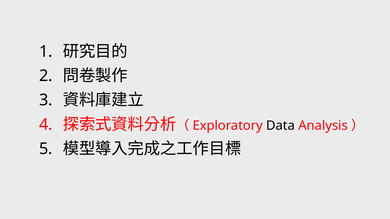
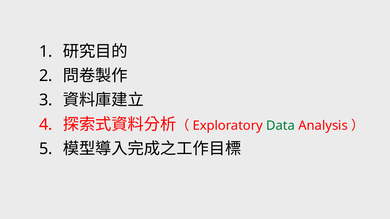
Data colour: black -> green (281, 126)
